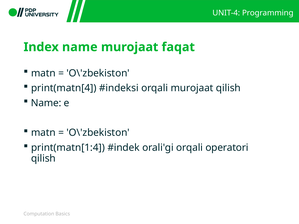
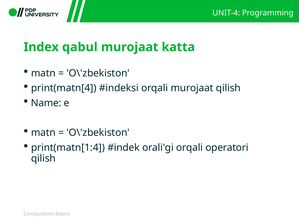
Index name: name -> qabul (80, 47)
faqat: faqat -> katta (178, 47)
